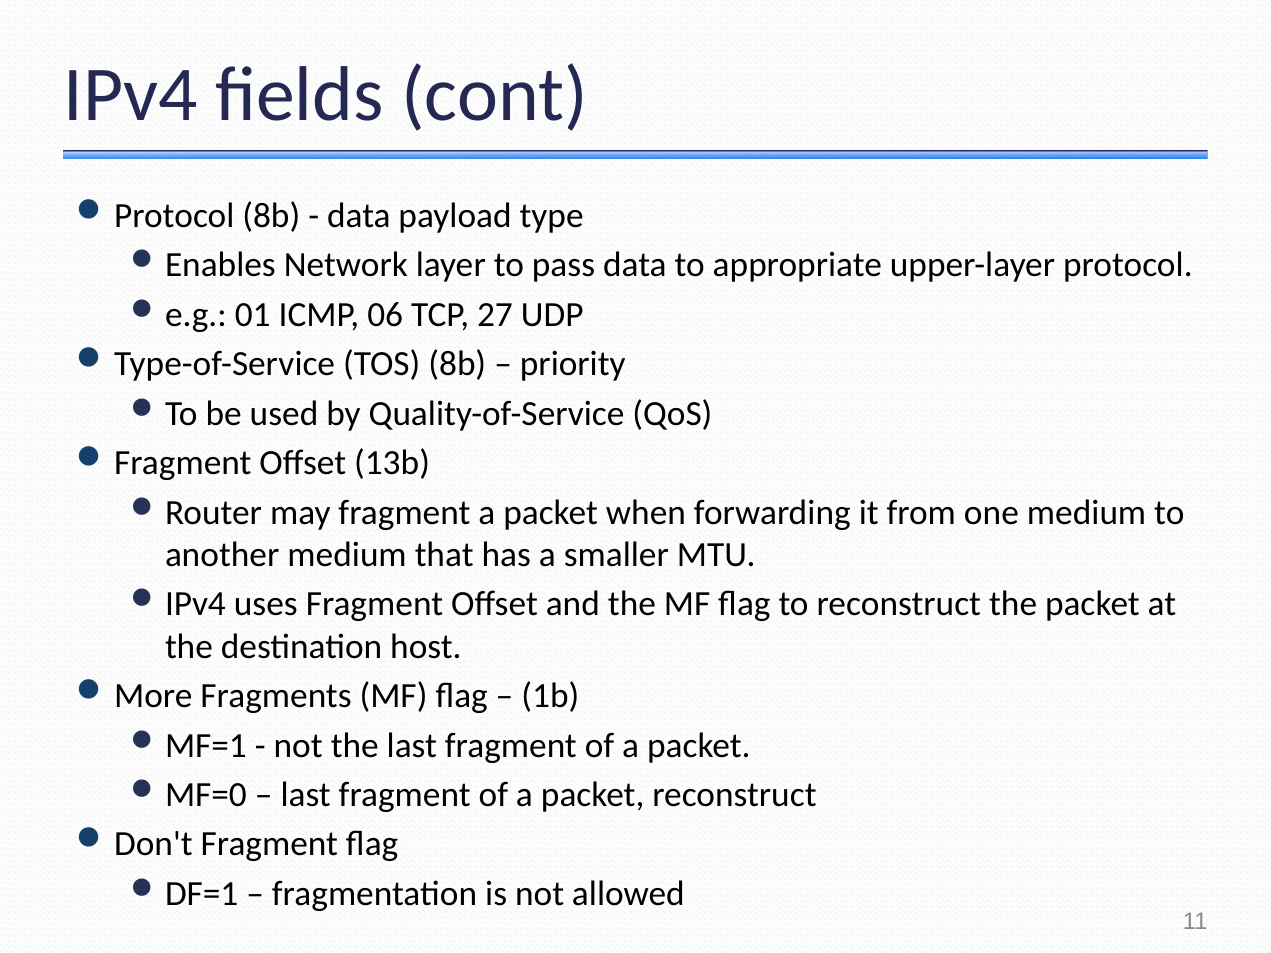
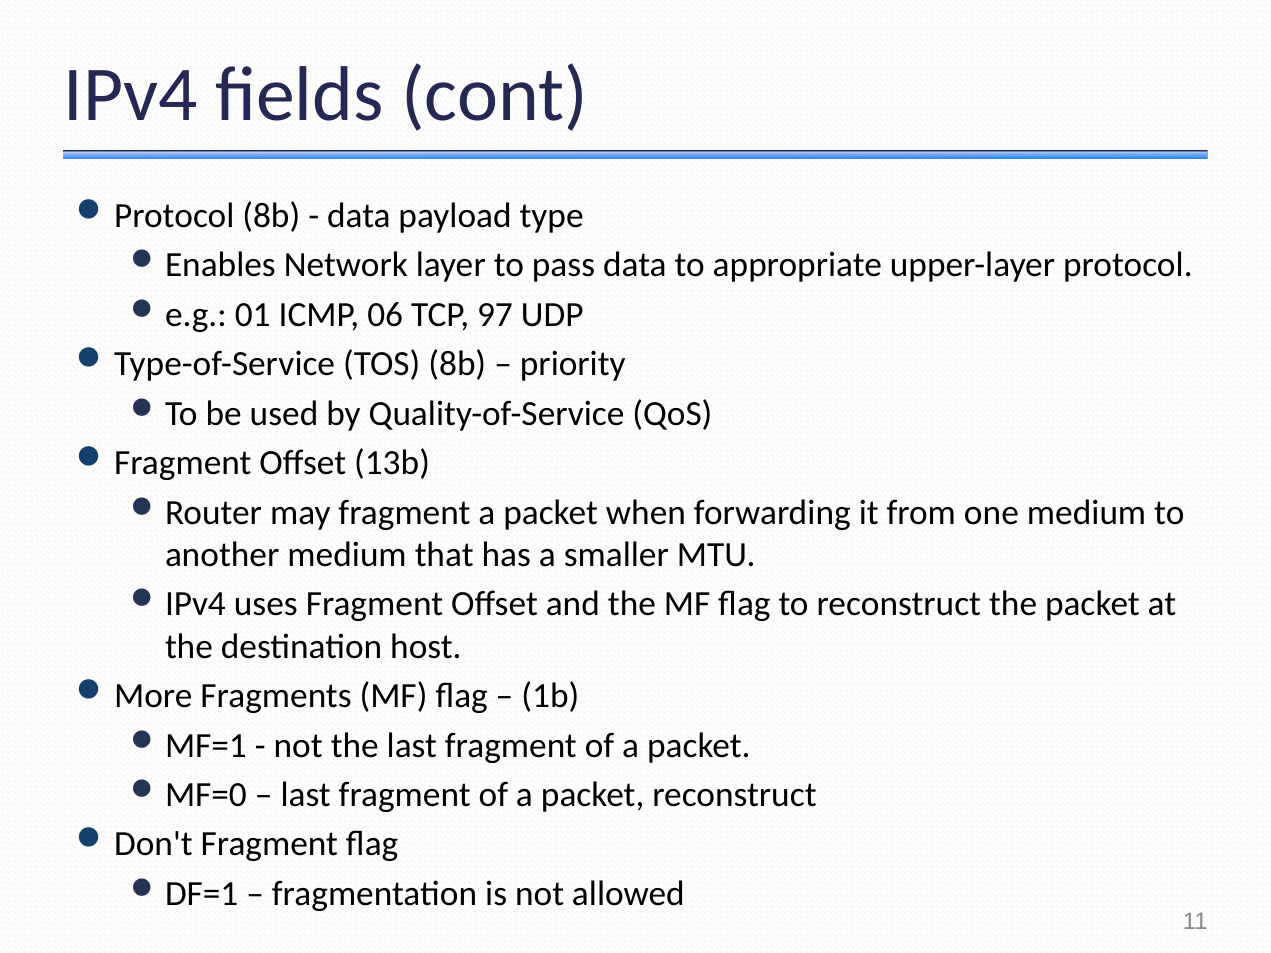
27: 27 -> 97 (495, 315)
